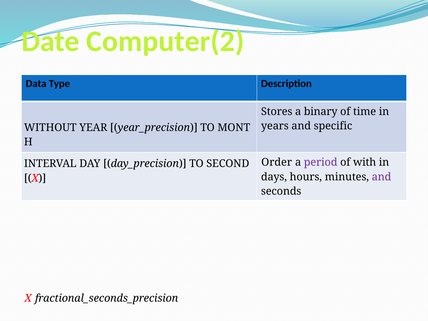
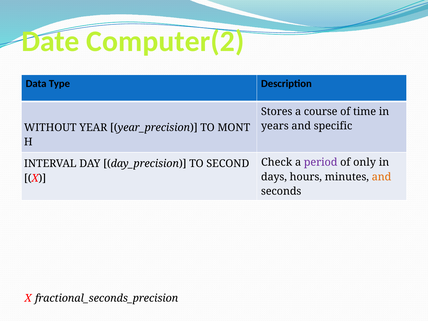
binary: binary -> course (321, 112)
Order: Order -> Check (277, 162)
with: with -> only (365, 162)
and colour: purple -> orange (382, 177)
